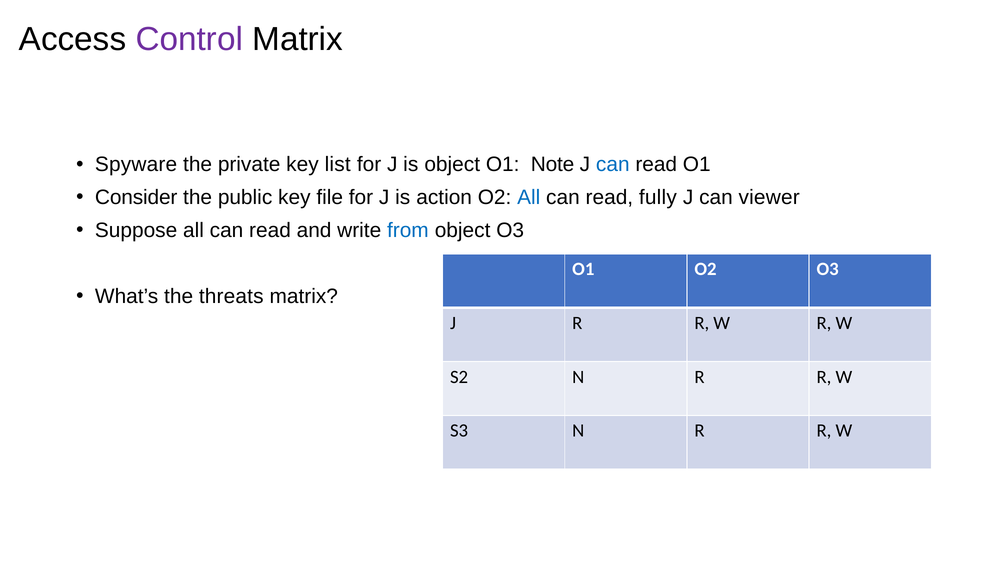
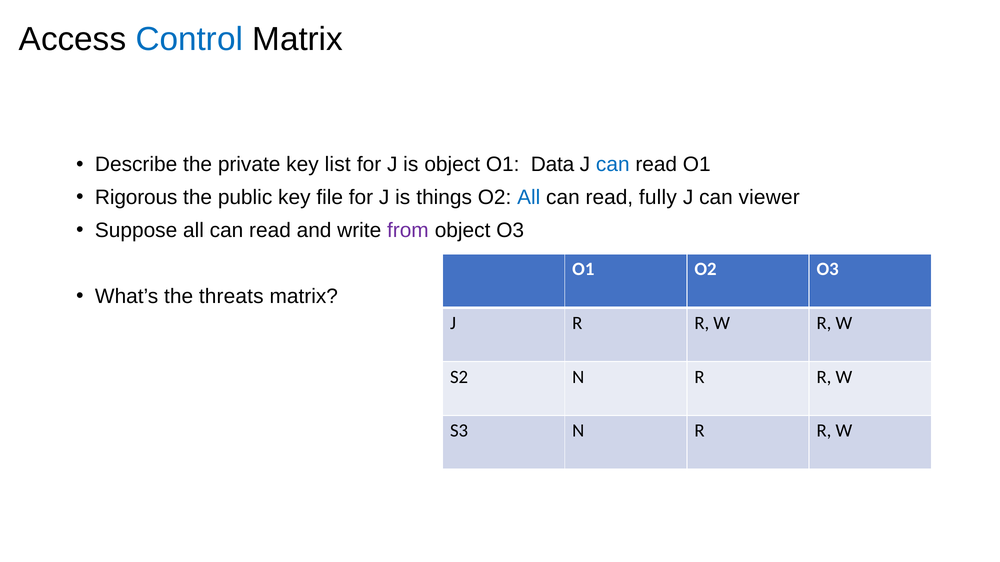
Control colour: purple -> blue (189, 39)
Spyware: Spyware -> Describe (136, 165)
Note: Note -> Data (553, 165)
Consider: Consider -> Rigorous (136, 198)
action: action -> things (444, 198)
from colour: blue -> purple (408, 231)
